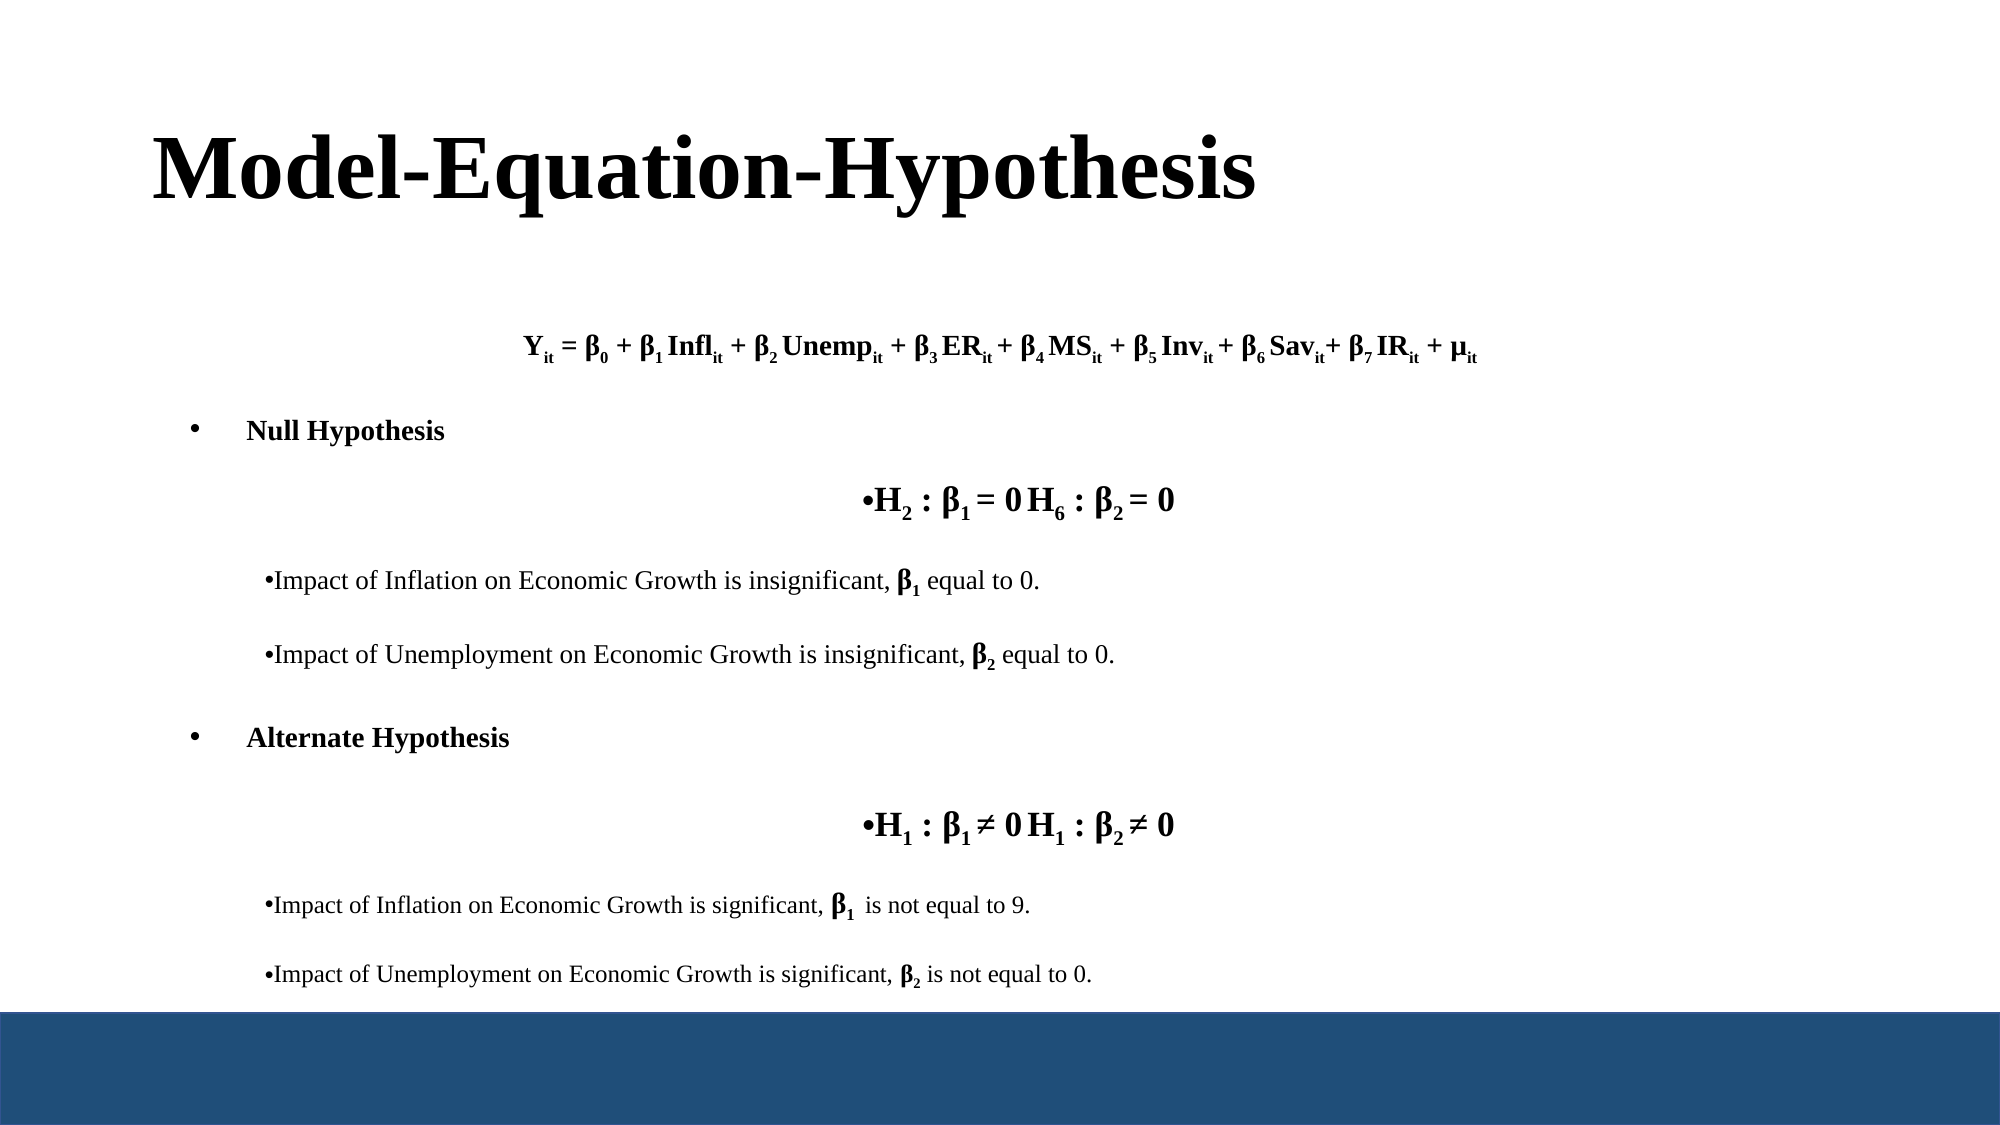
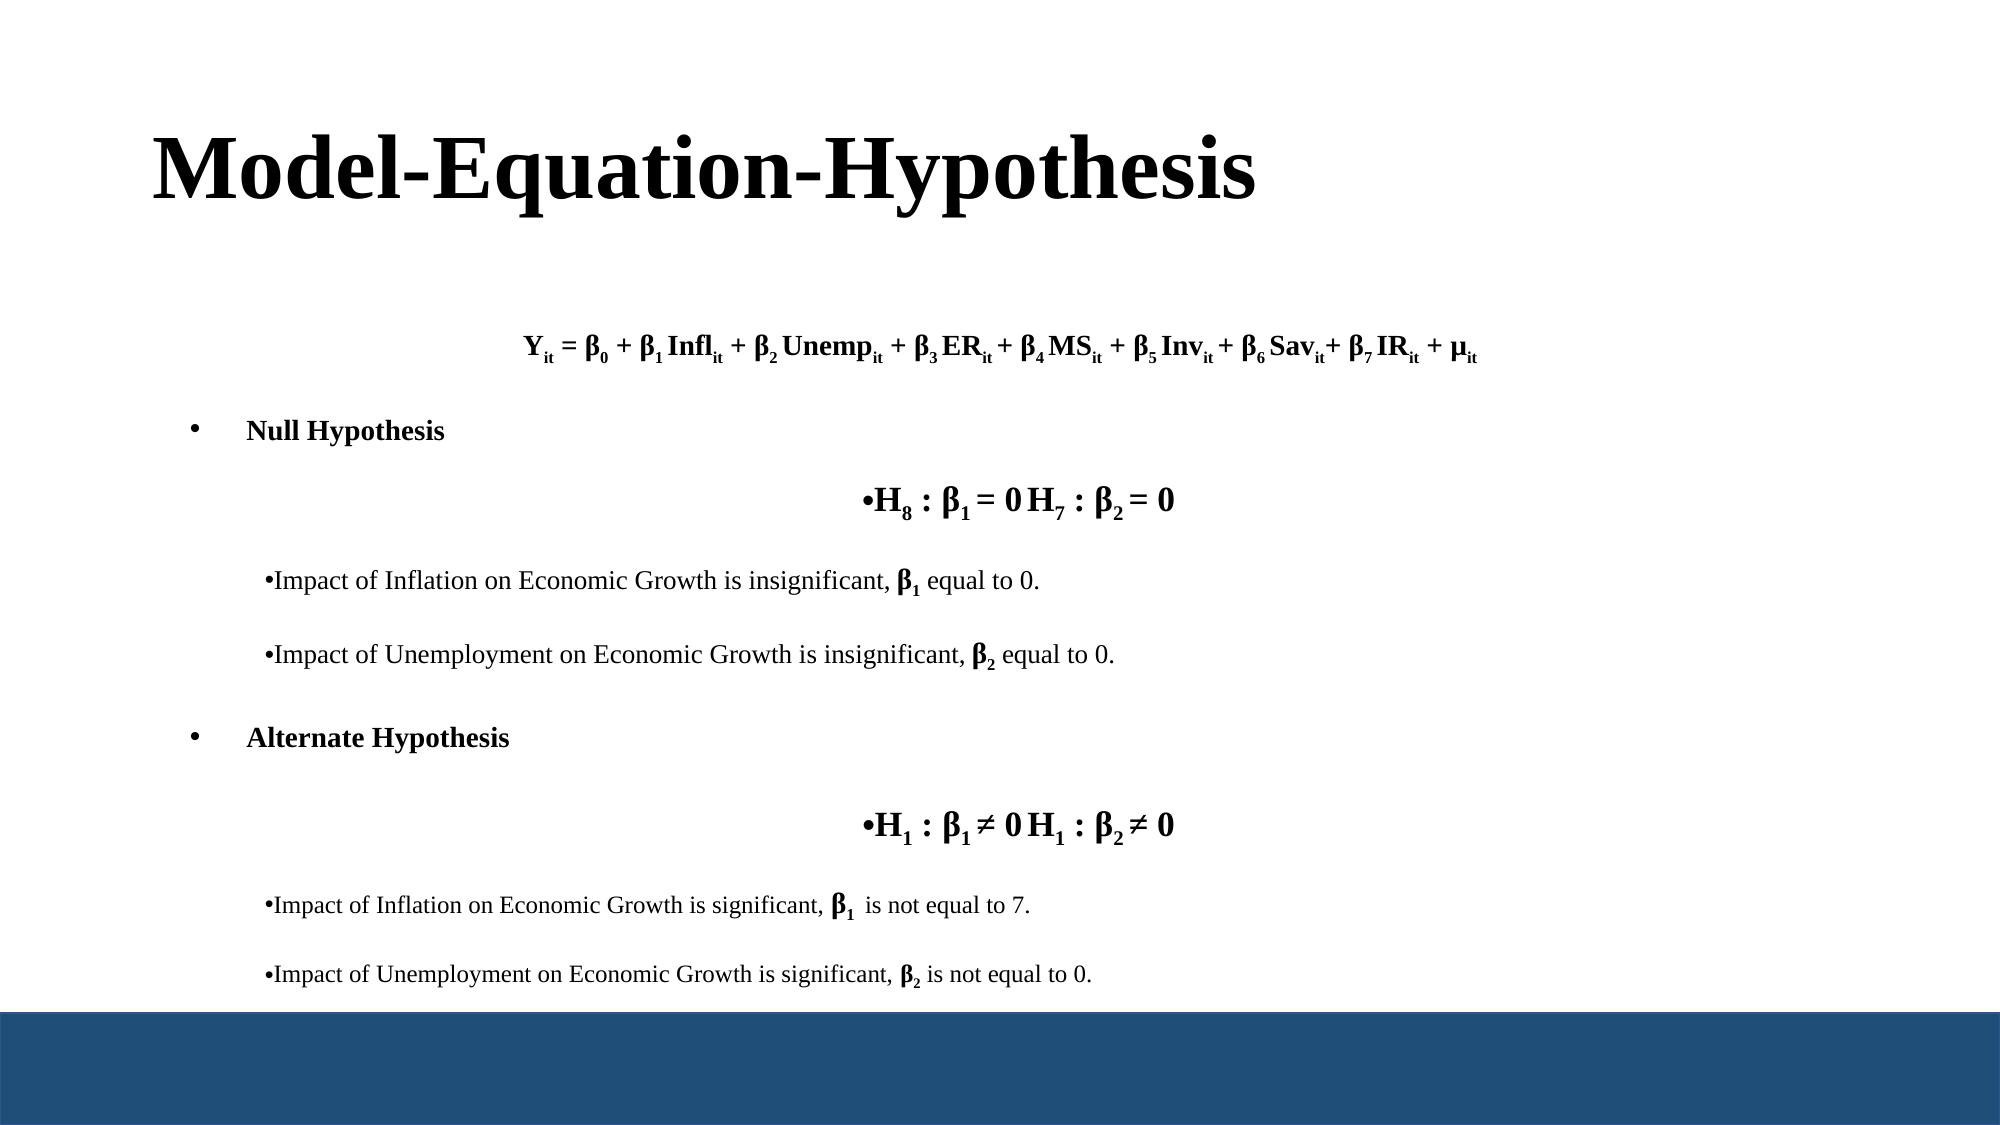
2: 2 -> 8 (907, 514)
6: 6 -> 7 (1060, 514)
to 9: 9 -> 7 (1021, 905)
